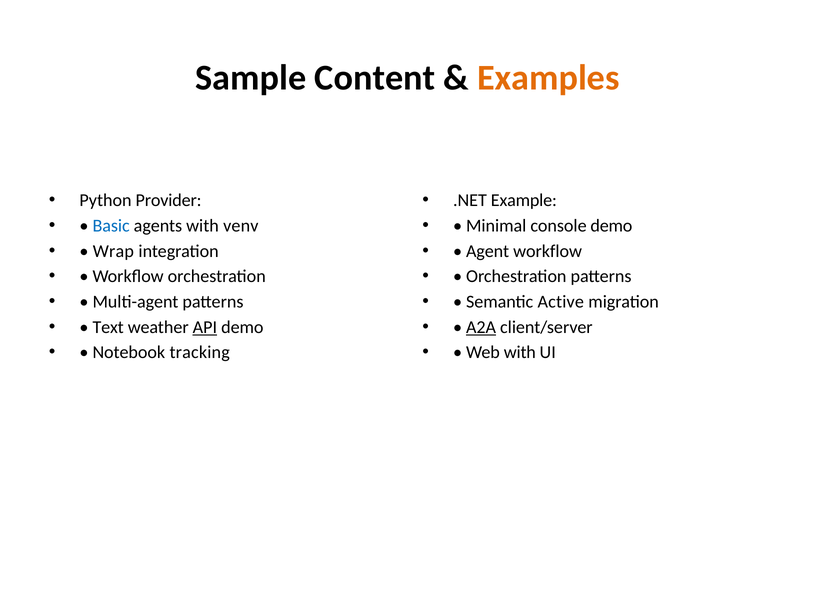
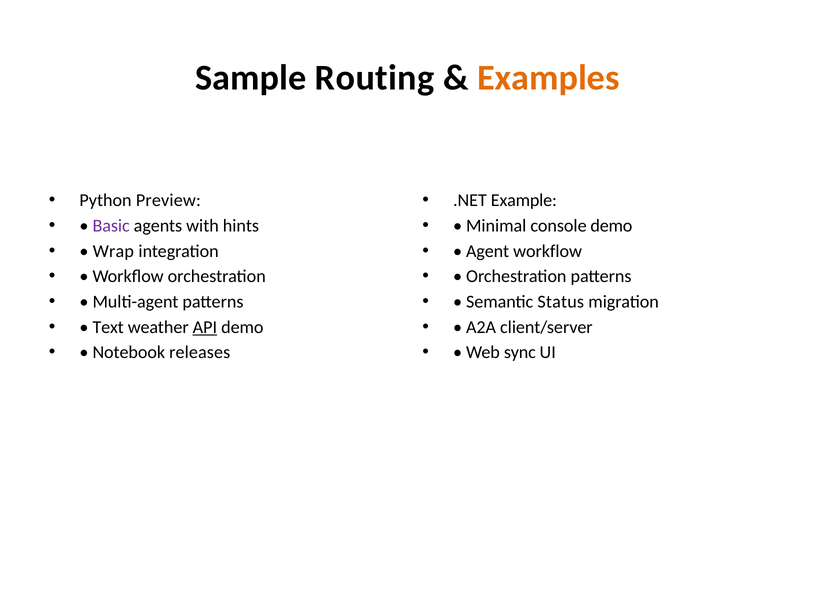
Content: Content -> Routing (375, 78)
Provider: Provider -> Preview (168, 201)
Basic colour: blue -> purple (111, 226)
venv: venv -> hints (241, 226)
Active: Active -> Status (561, 302)
A2A underline: present -> none (481, 327)
tracking: tracking -> releases (200, 353)
Web with: with -> sync (520, 353)
